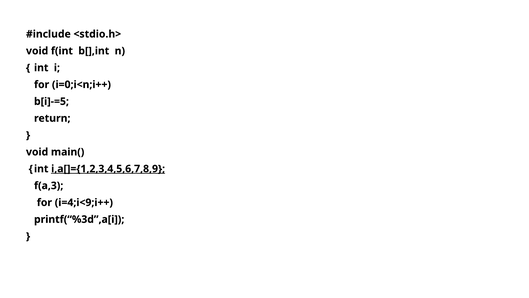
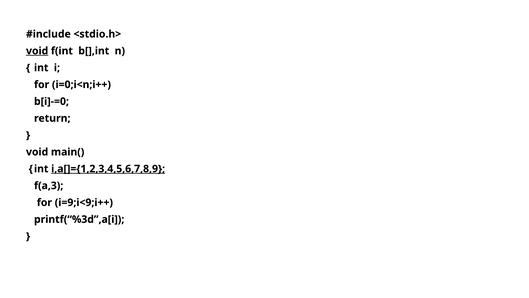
void underline: none -> present (37, 51)
b[i]-=5: b[i]-=5 -> b[i]-=0 (51, 101)
i=4;i<9;i++: i=4;i<9;i++ -> i=9;i<9;i++ (84, 202)
